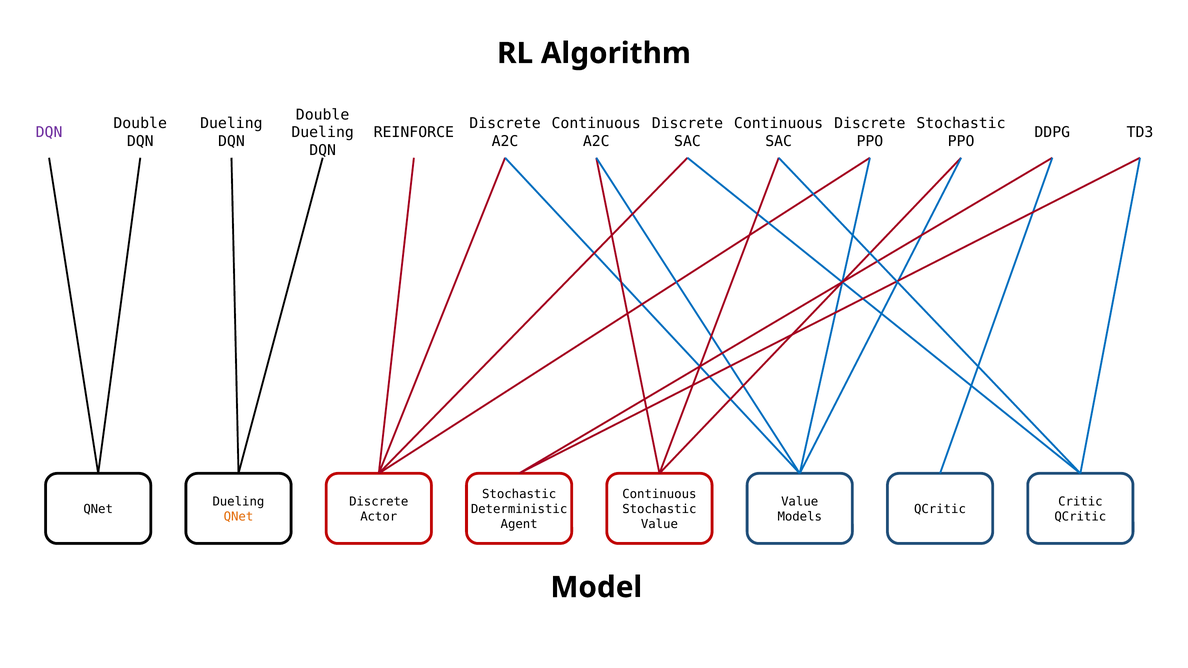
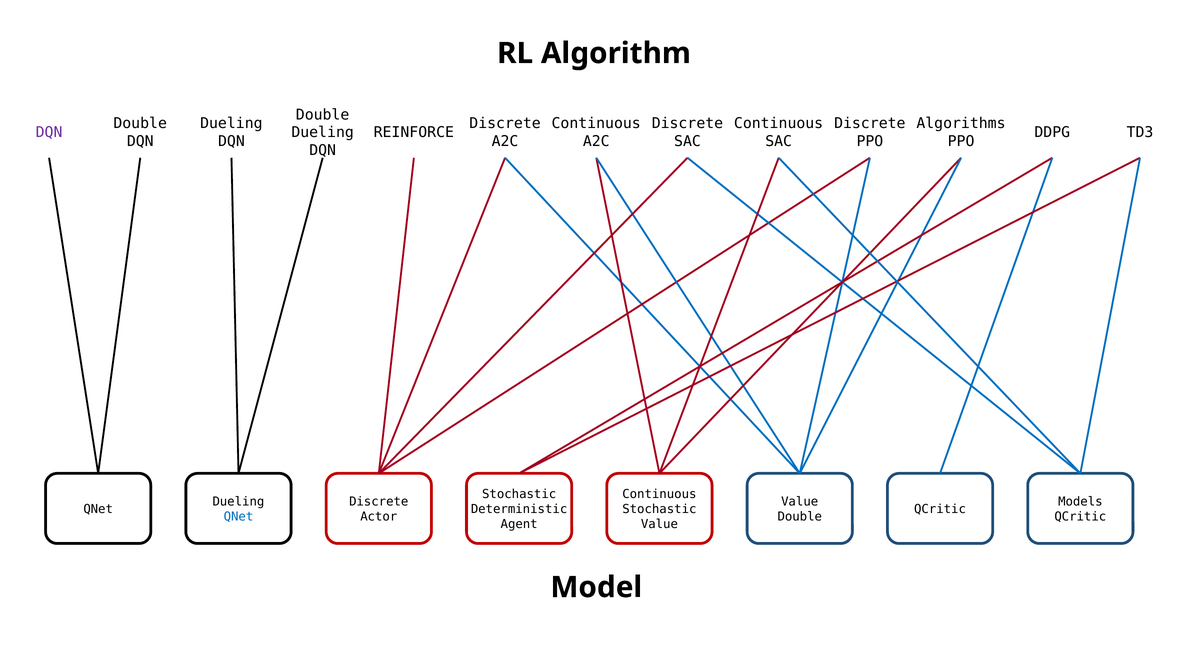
Stochastic: Stochastic -> Algorithms (961, 124)
Critic: Critic -> Models (1080, 502)
QNet colour: orange -> blue (239, 517)
Models: Models -> Double (800, 517)
